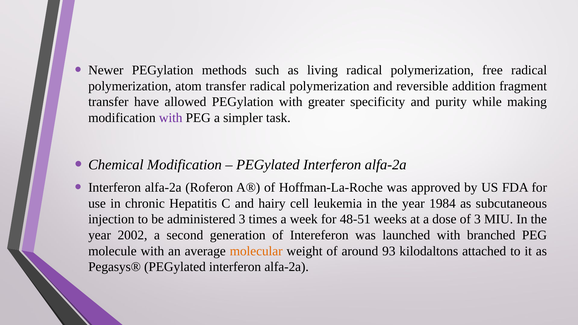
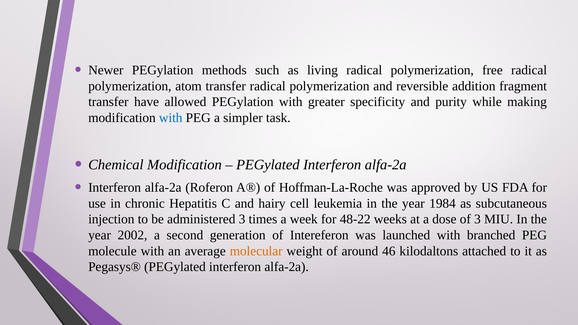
with colour: purple -> blue (171, 118)
48-51: 48-51 -> 48-22 (355, 219)
93: 93 -> 46 (389, 251)
